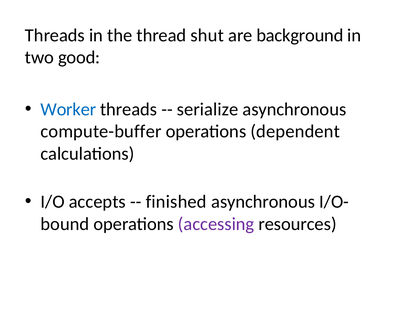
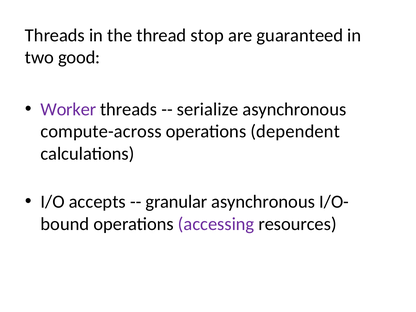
shut: shut -> stop (207, 35)
background: background -> guaranteed (300, 35)
Worker colour: blue -> purple (68, 109)
compute-buffer: compute-buffer -> compute-across (101, 132)
finished: finished -> granular (176, 202)
